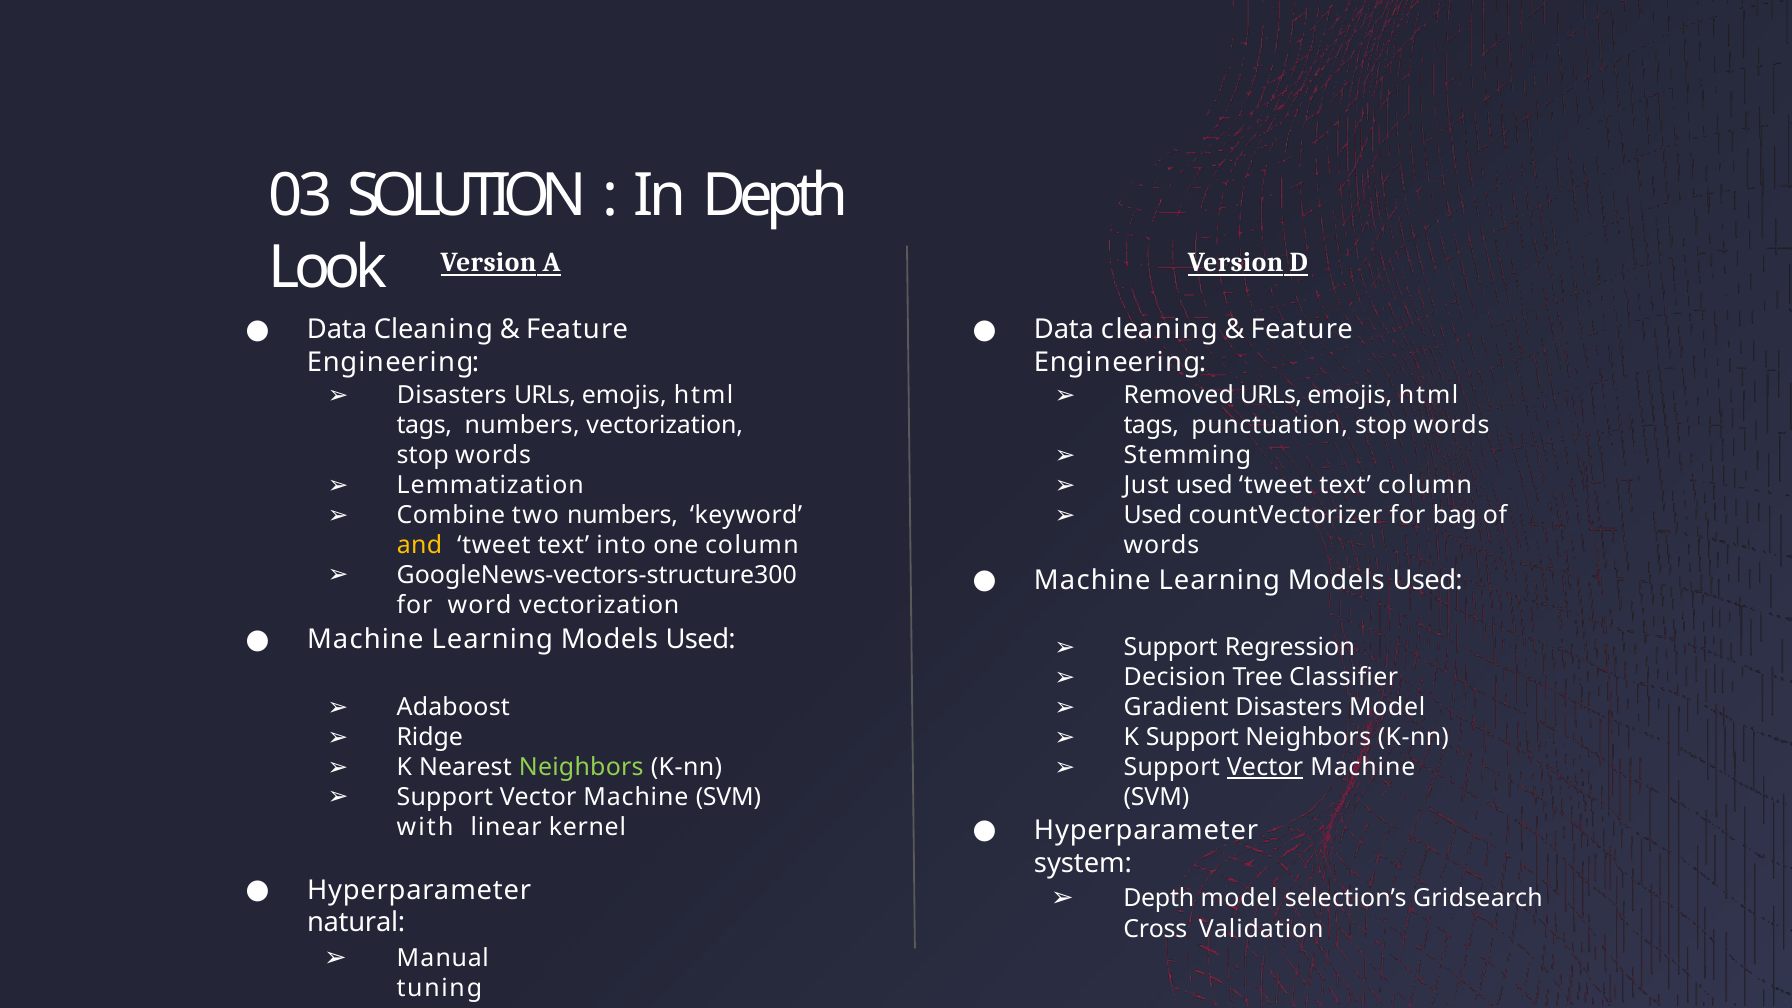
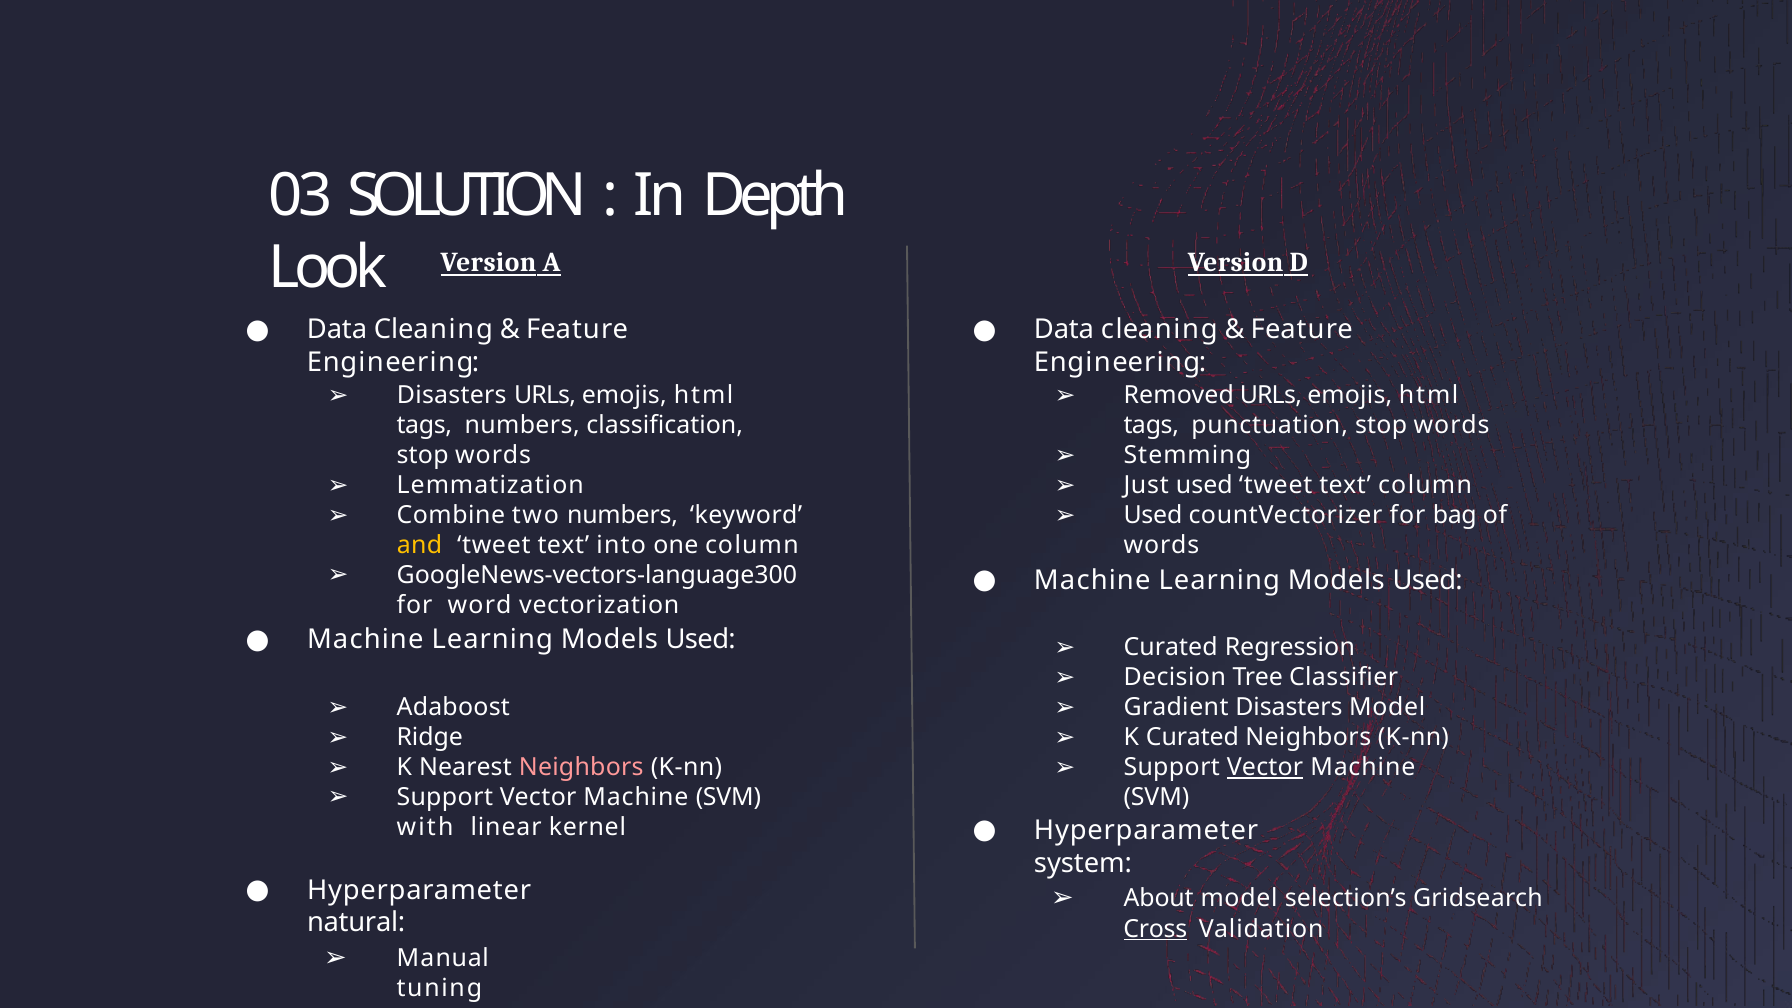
numbers vectorization: vectorization -> classiﬁcation (665, 426)
GoogleNews-vectors-structure300: GoogleNews-vectors-structure300 -> GoogleNews-vectors-language300 (597, 575)
Support: Support -> Curated (1171, 648)
K Support: Support -> Curated (1192, 738)
Neighbors colour: light green -> pink (581, 767)
Depth: Depth -> About (1159, 898)
Cross underline: none -> present (1155, 929)
